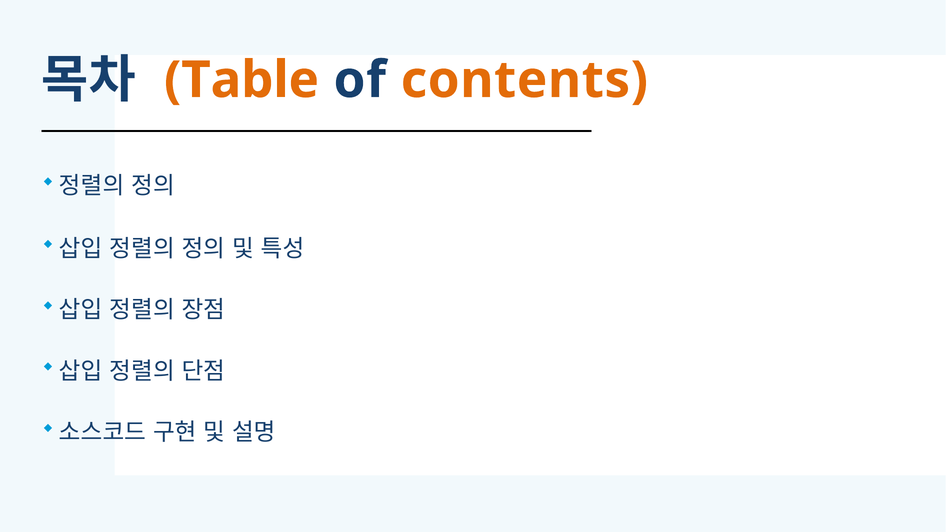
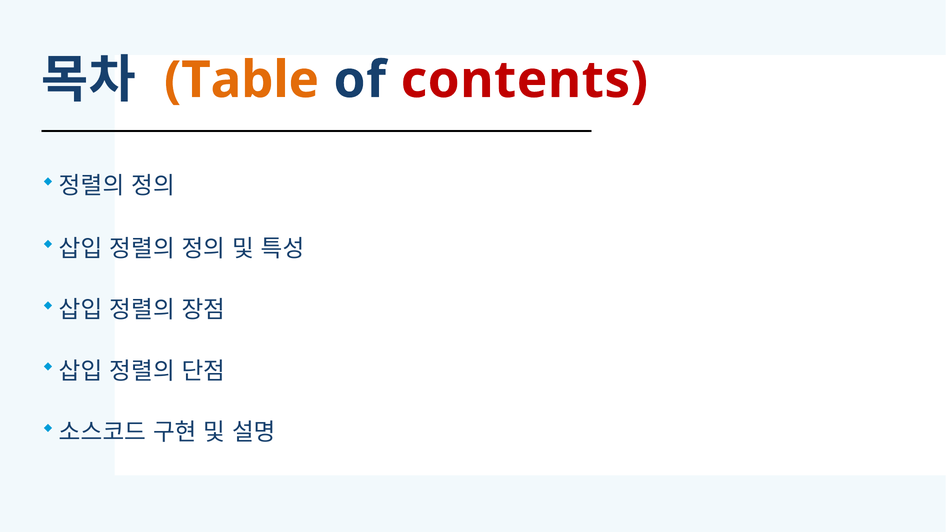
contents colour: orange -> red (524, 80)
